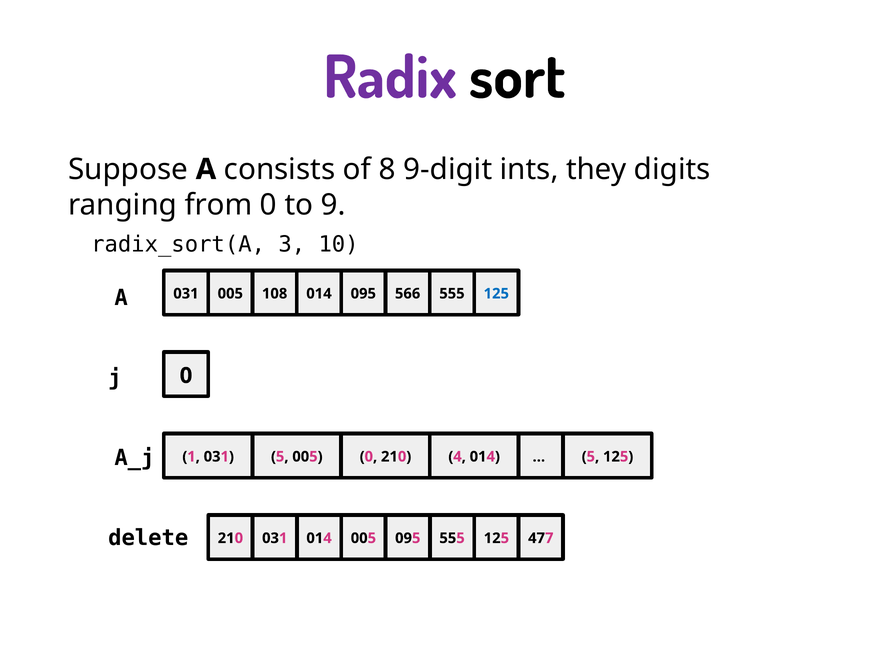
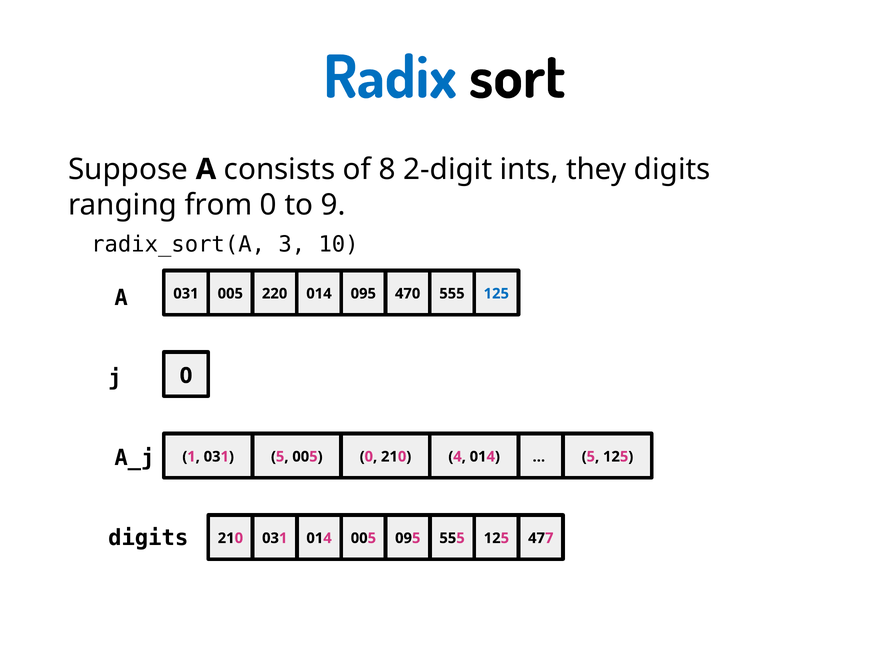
Radix colour: purple -> blue (390, 78)
9-digit: 9-digit -> 2-digit (448, 169)
108: 108 -> 220 (275, 293)
566: 566 -> 470 (408, 293)
delete: delete -> digits (148, 538)
